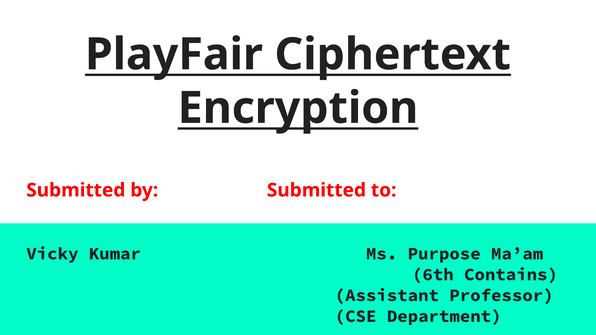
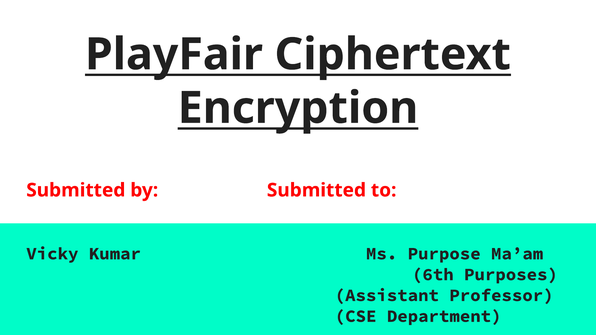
Contains: Contains -> Purposes (511, 275)
